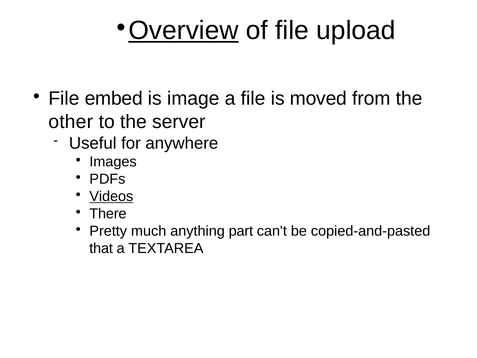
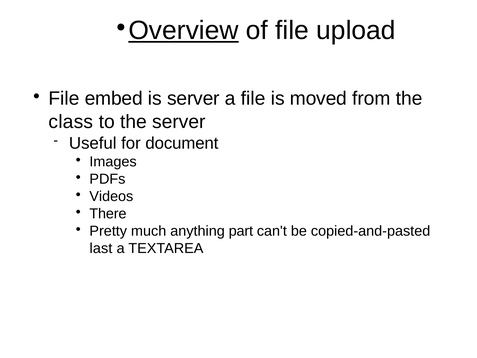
is image: image -> server (193, 98)
other: other -> class (71, 122)
anywhere: anywhere -> document (182, 143)
Videos underline: present -> none (111, 196)
that: that -> last (101, 248)
